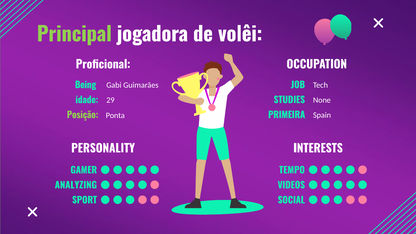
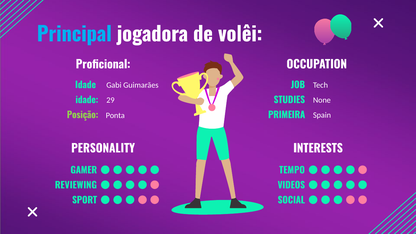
Principal colour: light green -> light blue (74, 35)
Being: Being -> Idade (85, 85)
ANALYZING: ANALYZING -> REVIEWING (76, 185)
